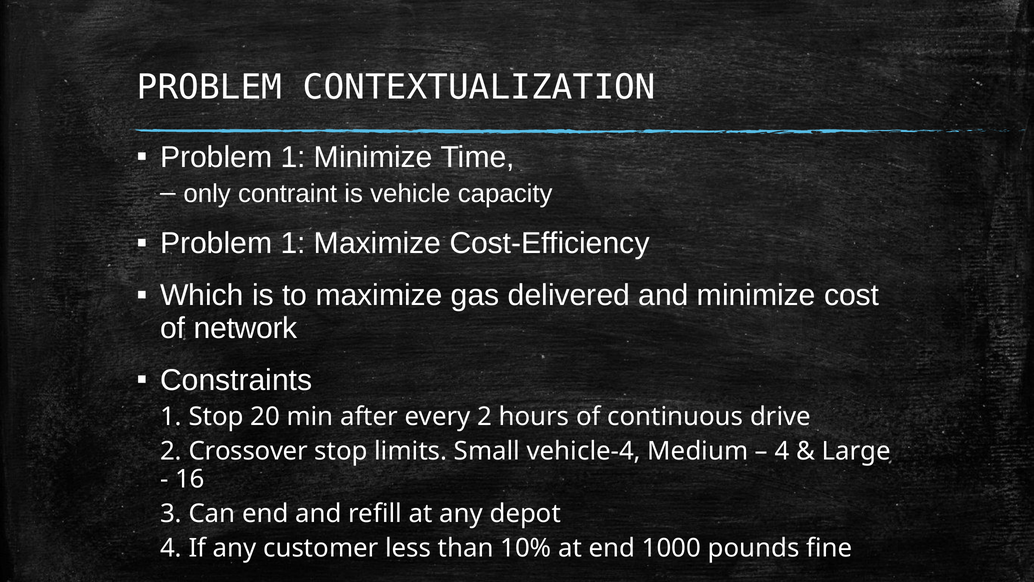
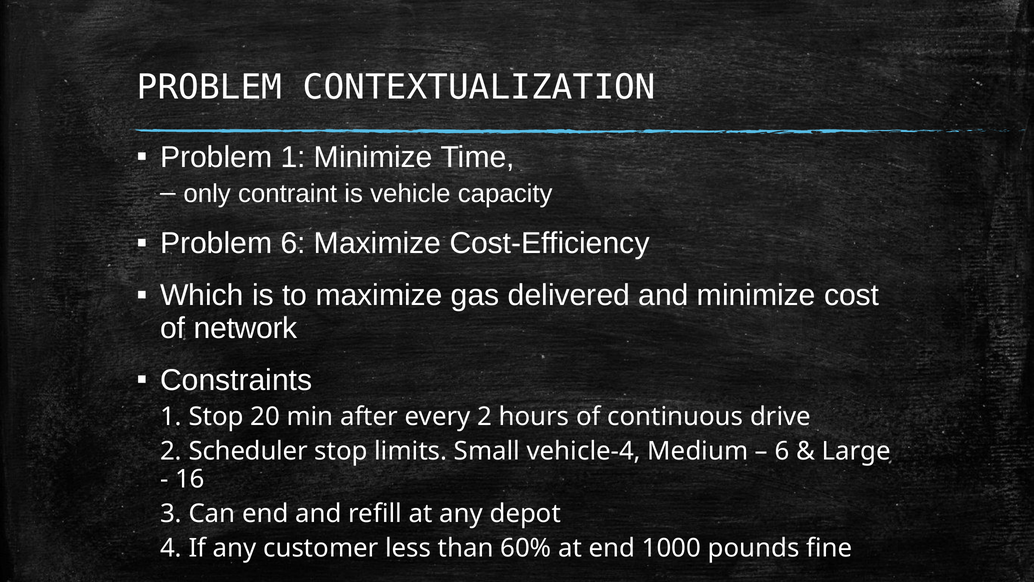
1: 1 -> 6 (293, 243)
Crossover: Crossover -> Scheduler (248, 451)
4: 4 -> 6 (782, 451)
10%: 10% -> 60% (526, 548)
